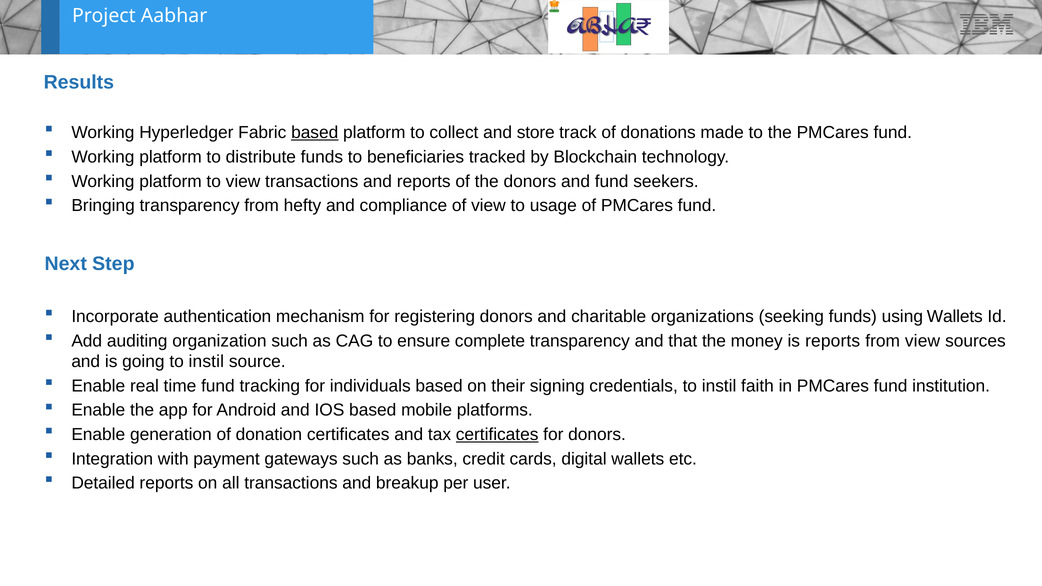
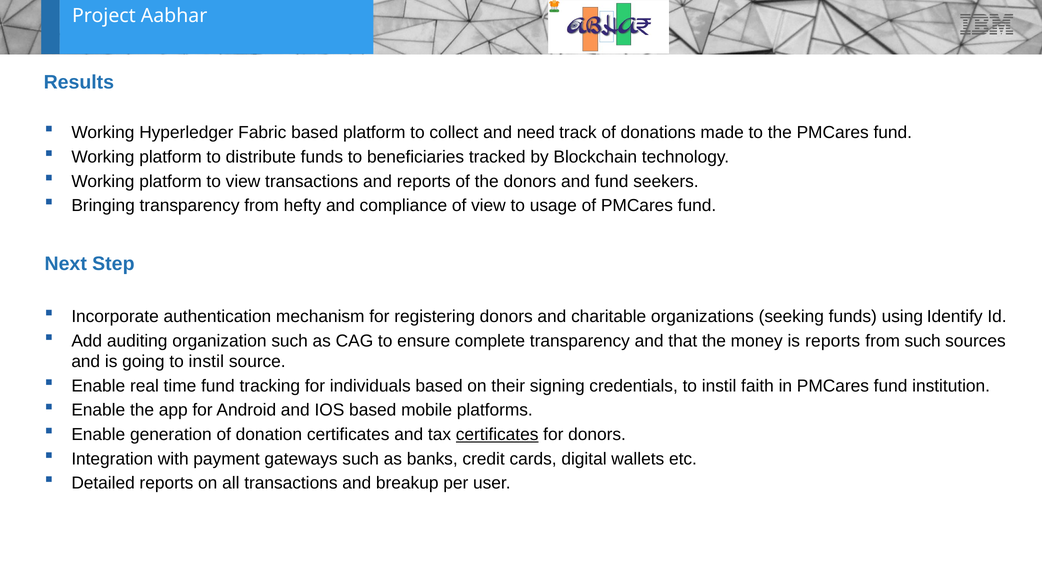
based underline: present -> none (315, 133)
store: store -> need (536, 133)
using Wallets: Wallets -> Identify (955, 316)
from view: view -> such (923, 341)
